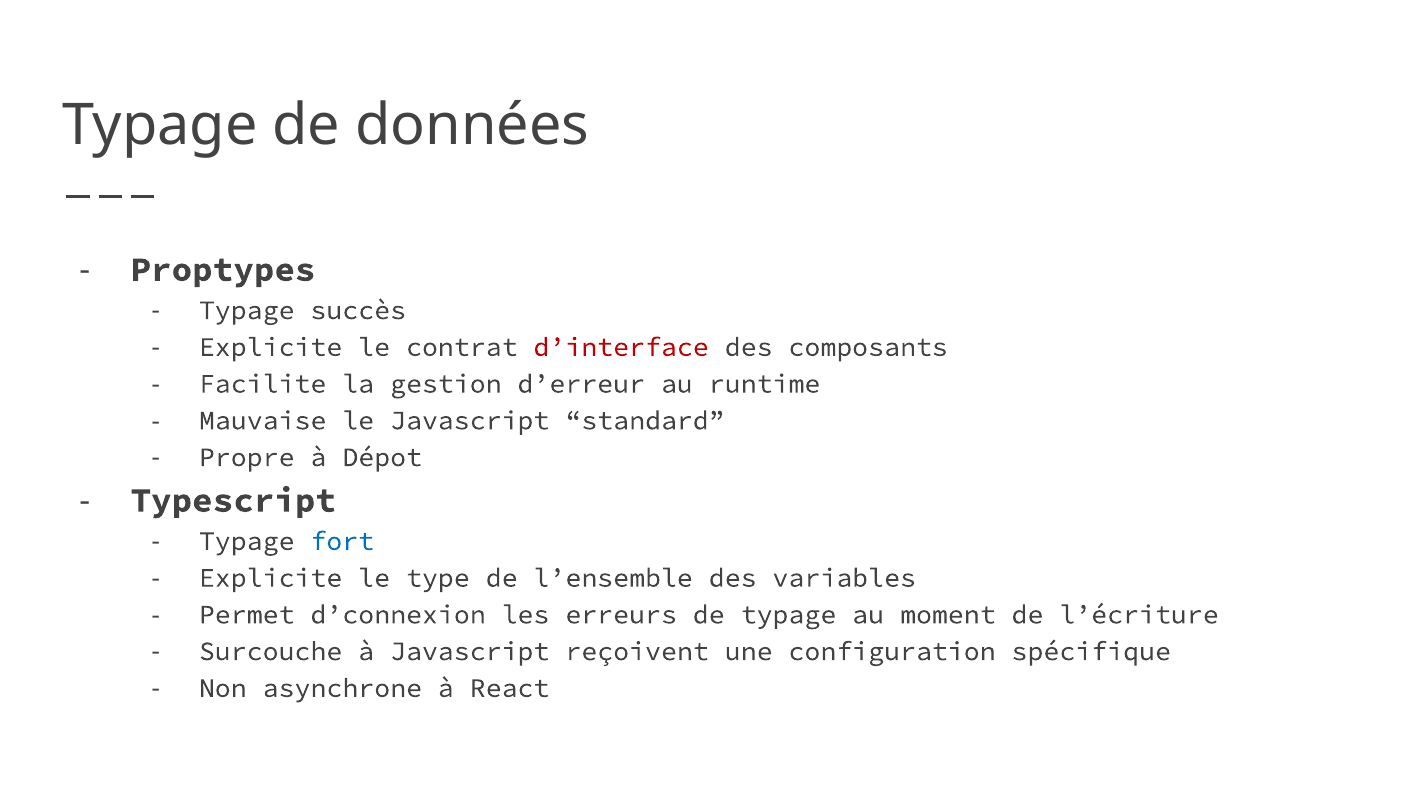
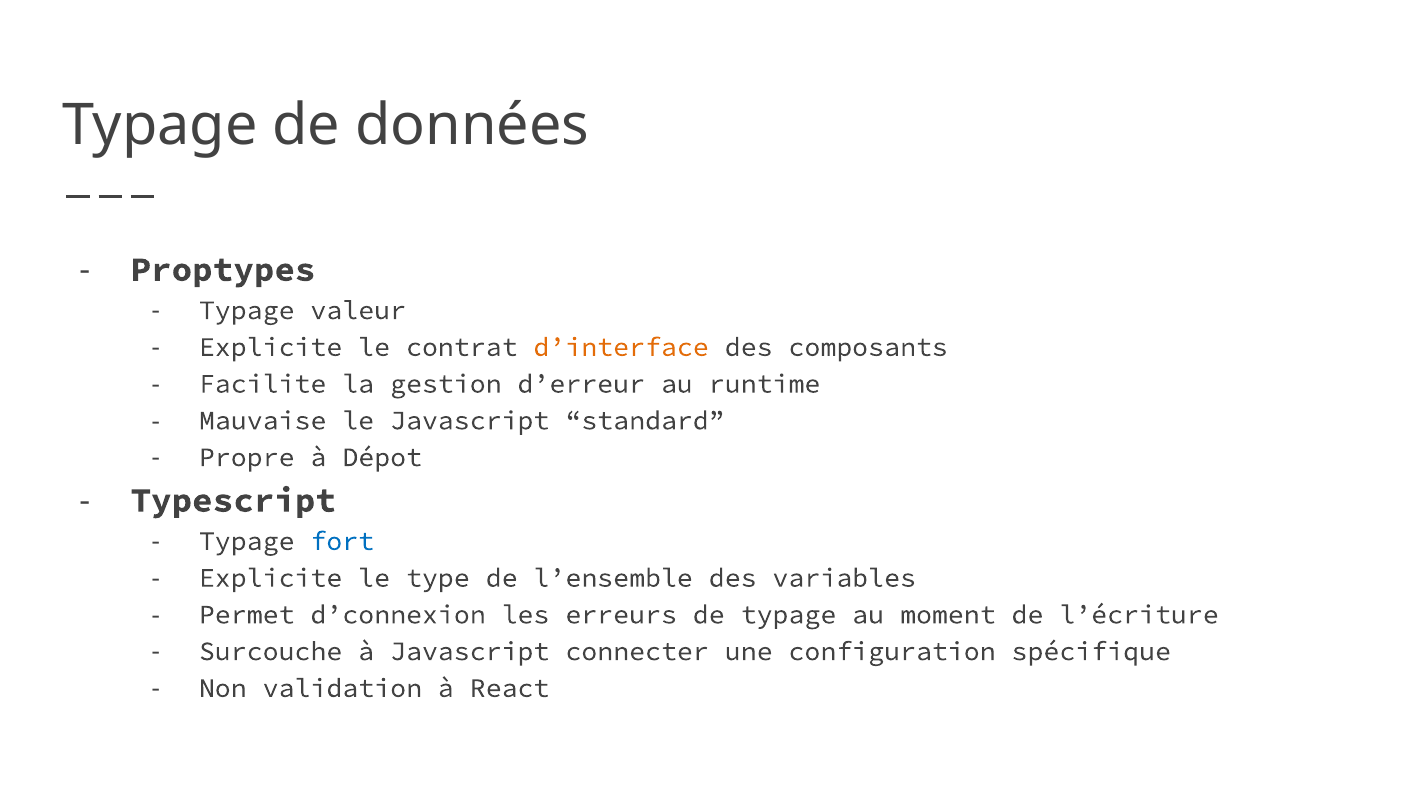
succès: succès -> valeur (358, 310)
d’interface colour: red -> orange (621, 347)
reçoivent: reçoivent -> connecter (637, 651)
asynchrone: asynchrone -> validation (342, 688)
